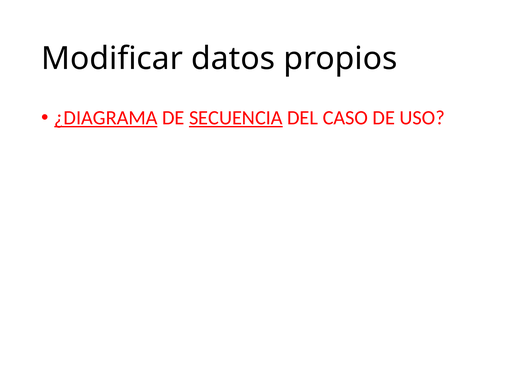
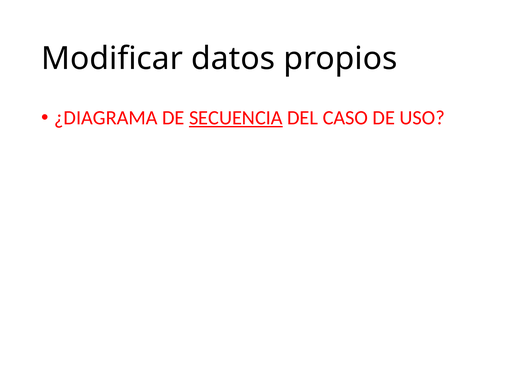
¿DIAGRAMA underline: present -> none (106, 118)
